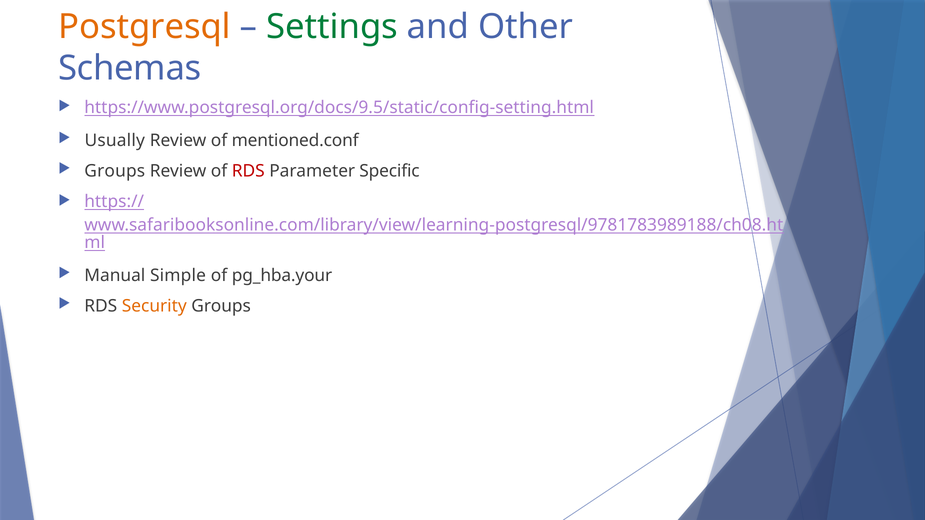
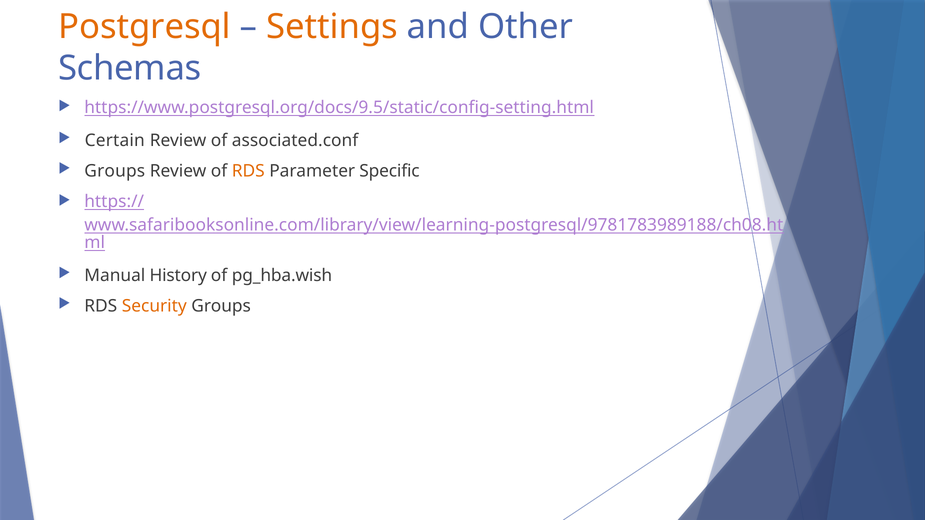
Settings colour: green -> orange (332, 27)
Usually: Usually -> Certain (115, 141)
mentioned.conf: mentioned.conf -> associated.conf (295, 141)
RDS colour: red -> orange (248, 171)
Simple: Simple -> History (178, 276)
pg_hba.your: pg_hba.your -> pg_hba.wish (282, 276)
